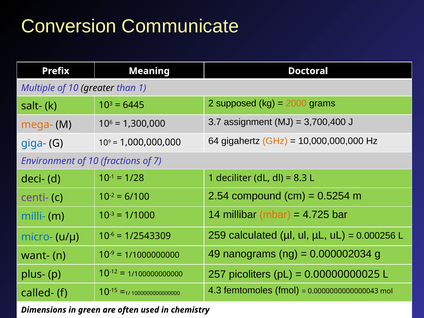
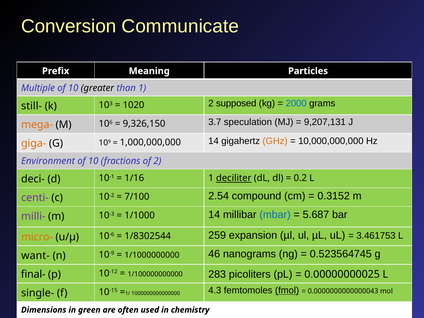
Doctoral: Doctoral -> Particles (308, 71)
salt-: salt- -> still- (32, 106)
6445: 6445 -> 1020 (134, 105)
2000 colour: orange -> blue (296, 104)
1,300,000: 1,300,000 -> 9,326,150 (144, 124)
assignment: assignment -> speculation (248, 122)
3,700,400: 3,700,400 -> 9,207,131 (325, 122)
giga- colour: blue -> orange (34, 143)
1,000,000,000 64: 64 -> 14 (214, 141)
of 7: 7 -> 2 (157, 161)
1/28: 1/28 -> 1/16 (134, 178)
deciliter underline: none -> present (234, 178)
8.3: 8.3 -> 0.2 (300, 178)
6/100: 6/100 -> 7/100 (137, 197)
0.5254: 0.5254 -> 0.3152 (334, 196)
milli- colour: blue -> purple (33, 216)
mbar colour: orange -> blue (275, 215)
4.725: 4.725 -> 5.687 (316, 215)
micro- colour: blue -> orange (37, 237)
1/2543309: 1/2543309 -> 1/8302544 (148, 236)
calculated: calculated -> expansion (253, 235)
0.000256: 0.000256 -> 3.461753 (376, 236)
49: 49 -> 46 (214, 254)
0.000002034: 0.000002034 -> 0.523564745 (341, 254)
plus-: plus- -> final- (33, 274)
257: 257 -> 283 (217, 274)
called-: called- -> single- (38, 293)
fmol underline: none -> present (287, 290)
